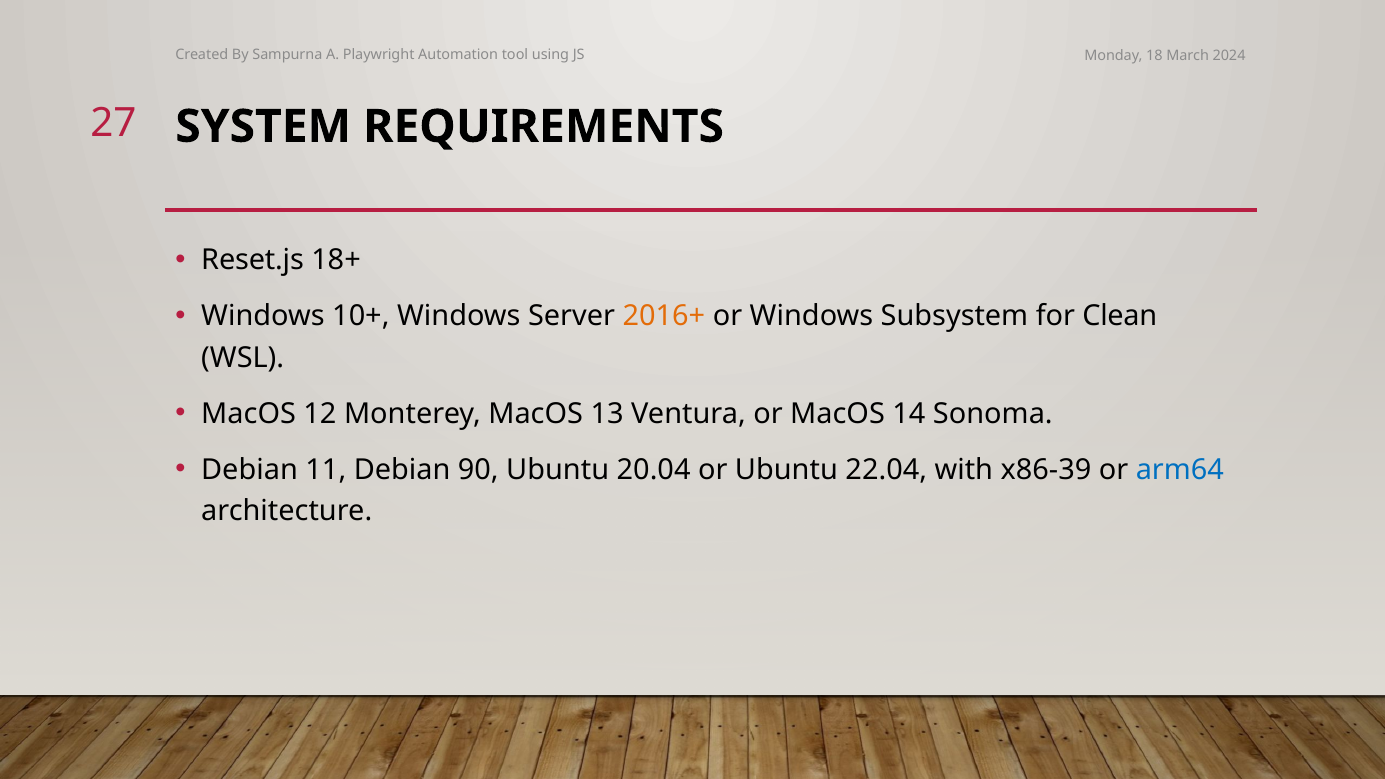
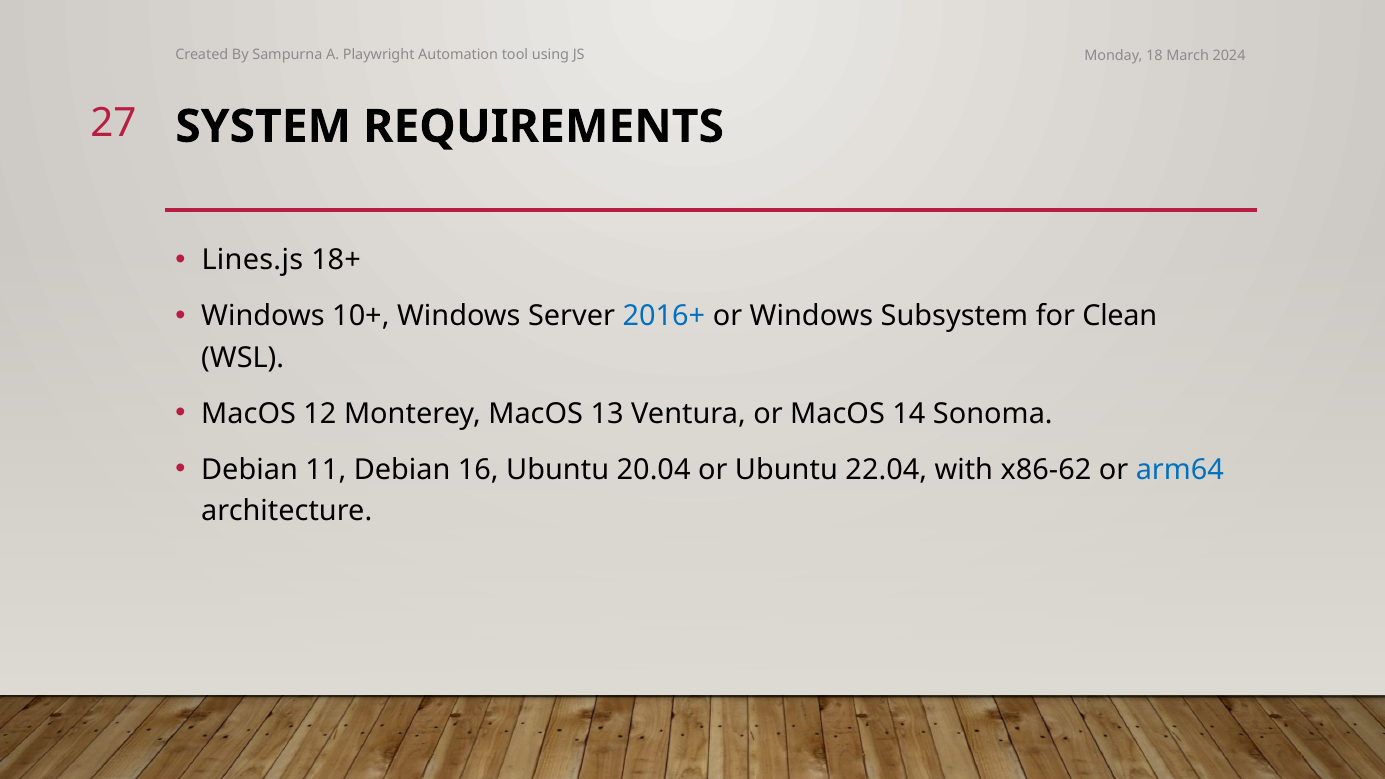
Reset.js: Reset.js -> Lines.js (252, 260)
2016+ colour: orange -> blue (664, 316)
90: 90 -> 16 (478, 470)
x86-39: x86-39 -> x86-62 (1046, 470)
